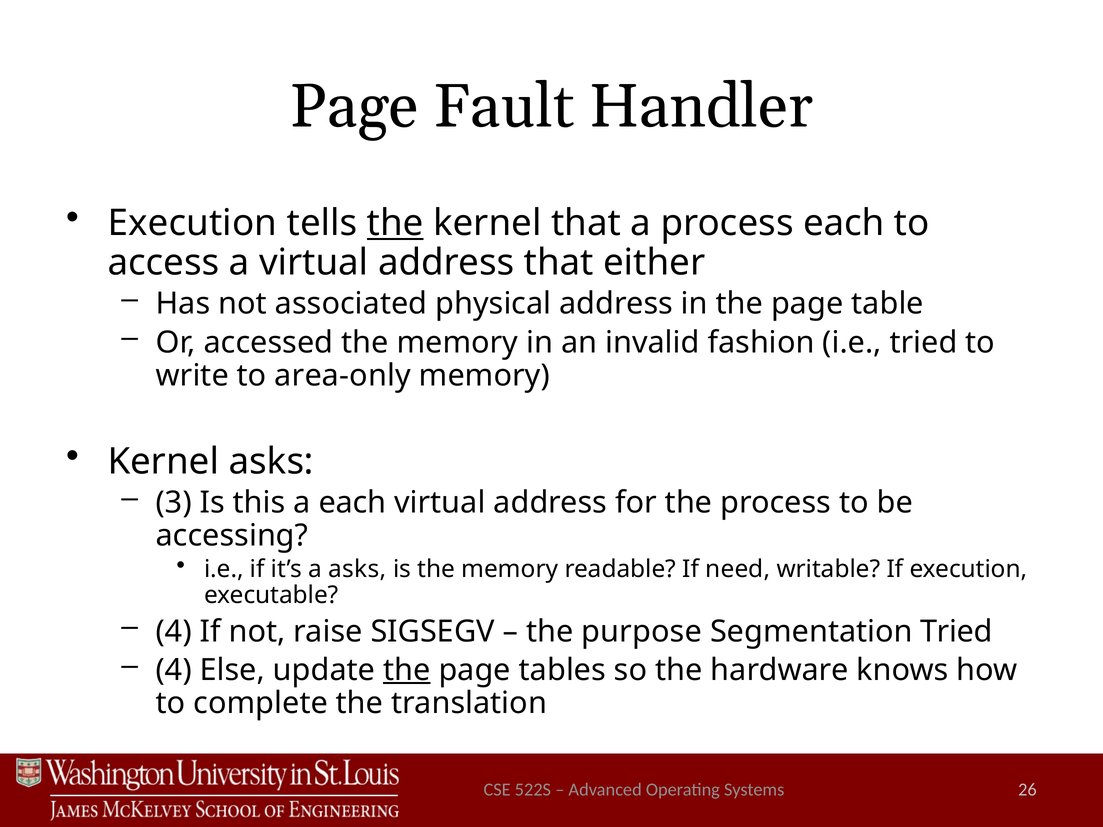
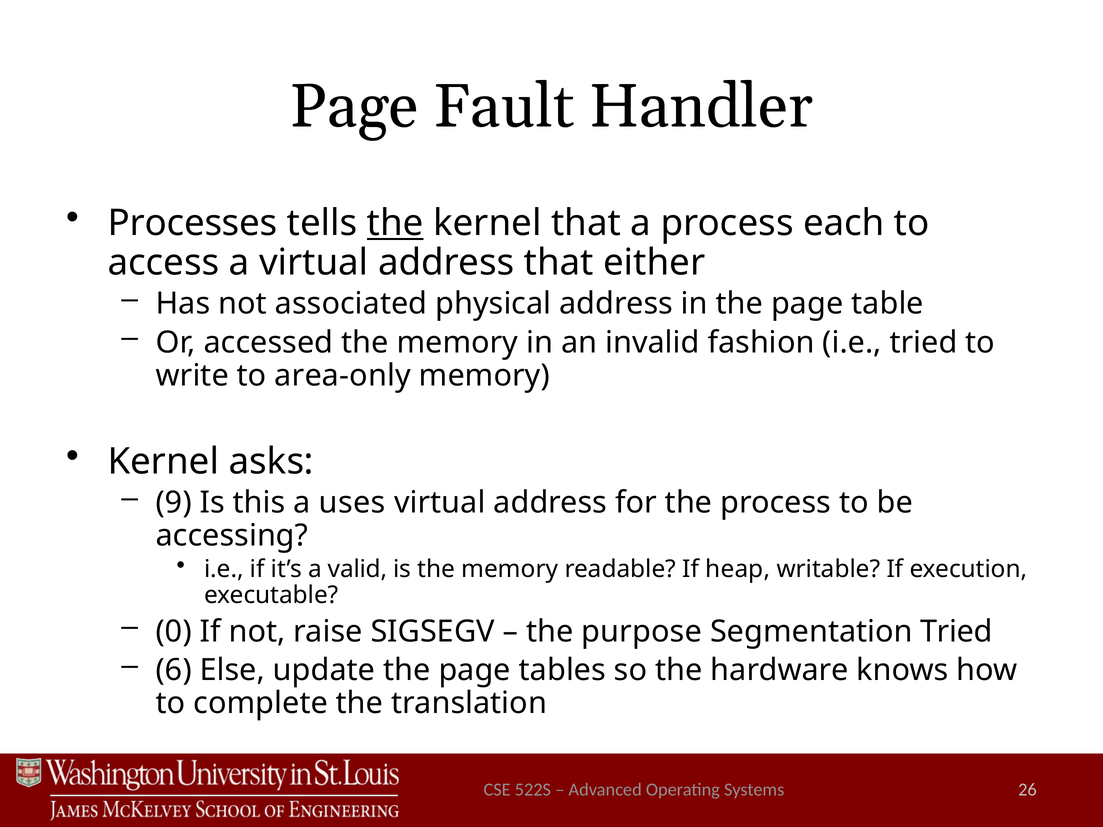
Execution: Execution -> Processes (193, 223)
3: 3 -> 9 (174, 503)
a each: each -> uses (352, 503)
a asks: asks -> valid (358, 569)
need: need -> heap (738, 569)
4: 4 -> 0 (174, 632)
4: 4 -> 6 (174, 670)
the underline: present -> none (407, 670)
